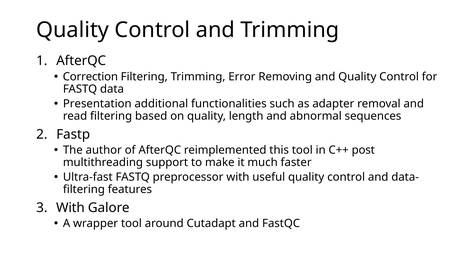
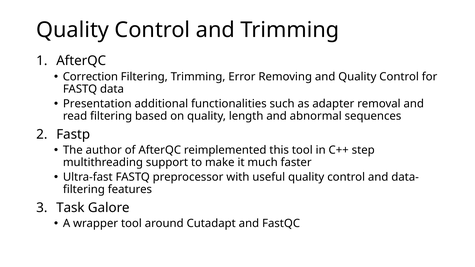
post: post -> step (363, 150)
With: With -> Task (70, 208)
